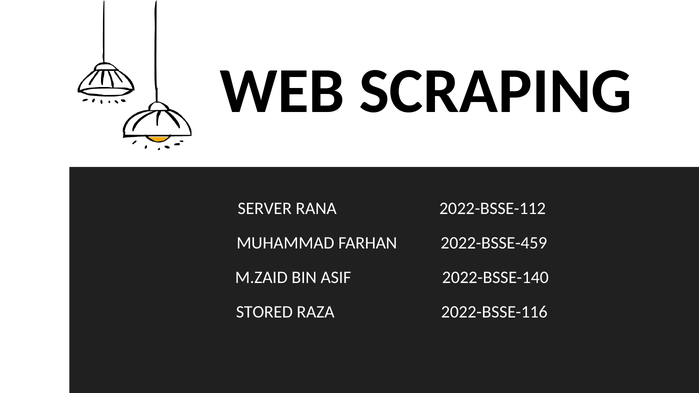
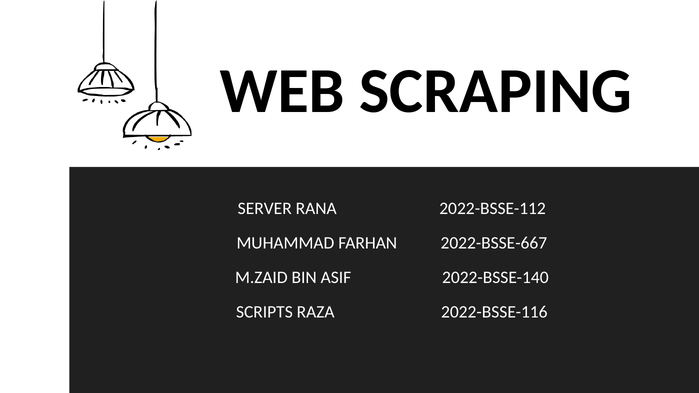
2022-BSSE-459: 2022-BSSE-459 -> 2022-BSSE-667 (494, 243)
STORED: STORED -> SCRIPTS (264, 312)
